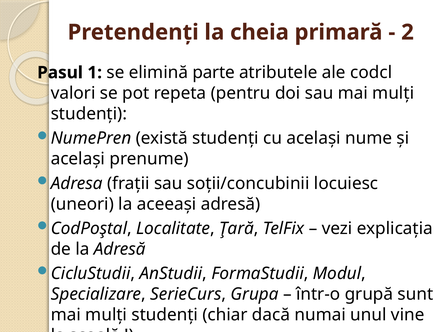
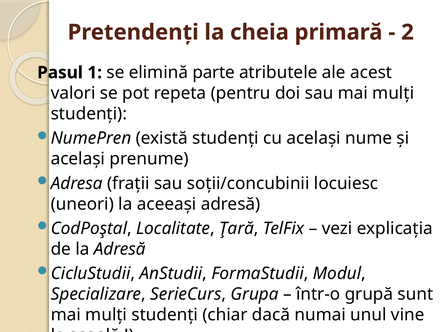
codcl: codcl -> acest (371, 72)
